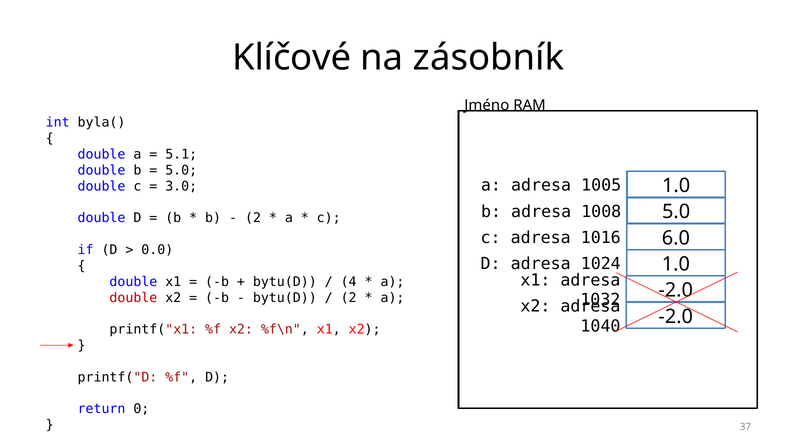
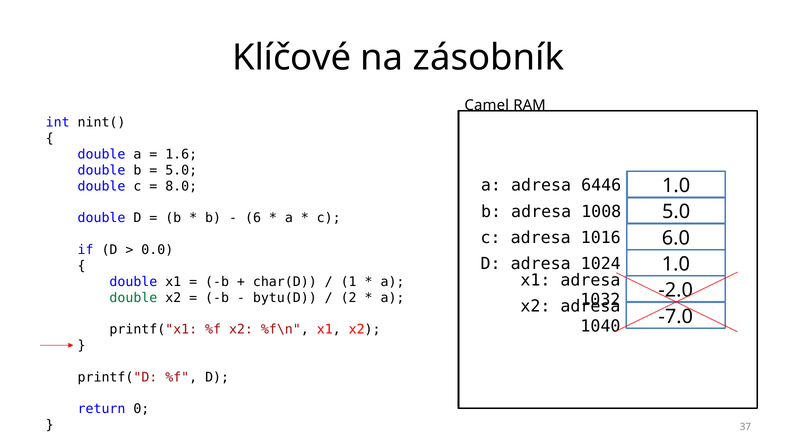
Jméno: Jméno -> Camel (487, 106)
byla(: byla( -> nint( (102, 123)
5.1: 5.1 -> 1.6 (181, 154)
1005: 1005 -> 6446 (601, 186)
3.0: 3.0 -> 8.0 (181, 186)
2: 2 -> 6 (253, 218)
bytu(D: bytu(D -> char(D (285, 282)
4: 4 -> 1 (349, 282)
double colour: red -> green (133, 298)
-2.0: -2.0 -> -7.0 (676, 317)
